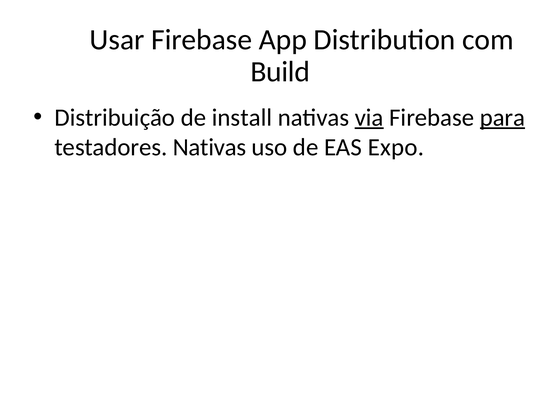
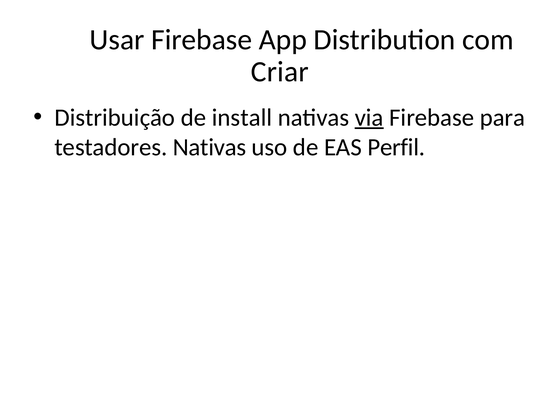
Build: Build -> Criar (280, 72)
para underline: present -> none (503, 117)
Expo: Expo -> Perfil (396, 147)
